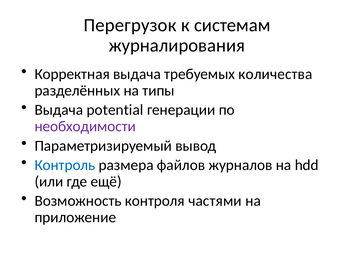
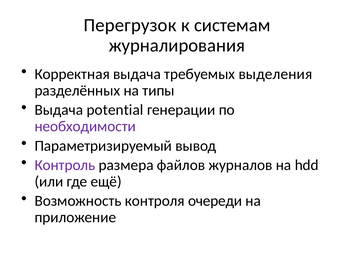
количества: количества -> выделения (275, 74)
Контроль colour: blue -> purple (65, 165)
частями: частями -> очереди (215, 201)
